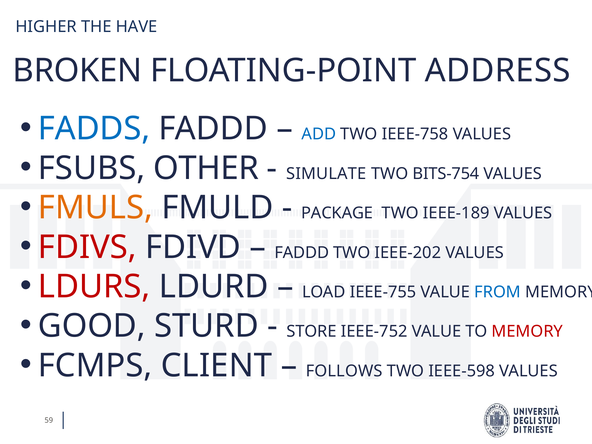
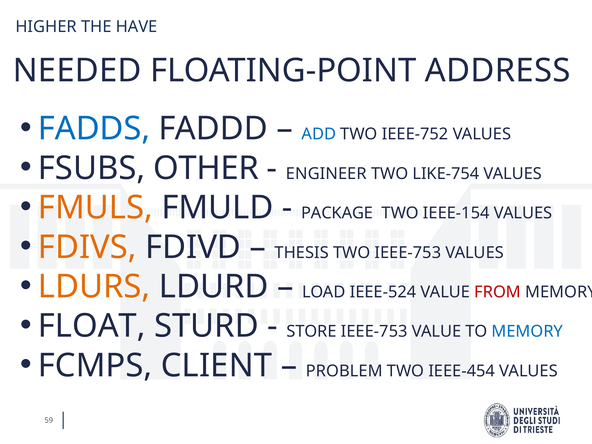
BROKEN: BROKEN -> NEEDED (77, 71)
IEEE-758: IEEE-758 -> IEEE-752 (415, 134)
SIMULATE: SIMULATE -> ENGINEER (326, 174)
BITS-754: BITS-754 -> LIKE-754 (446, 174)
IEEE-189: IEEE-189 -> IEEE-154 (456, 213)
FDIVS colour: red -> orange (87, 247)
FADDD: FADDD -> THESIS (302, 253)
TWO IEEE-202: IEEE-202 -> IEEE-753 (408, 253)
LDURS colour: red -> orange (94, 287)
IEEE-755: IEEE-755 -> IEEE-524 (383, 292)
FROM colour: blue -> red (498, 292)
GOOD: GOOD -> FLOAT (92, 326)
STORE IEEE-752: IEEE-752 -> IEEE-753 (374, 331)
MEMORY colour: red -> blue (527, 331)
FOLLOWS: FOLLOWS -> PROBLEM (344, 371)
IEEE-598: IEEE-598 -> IEEE-454 (462, 371)
